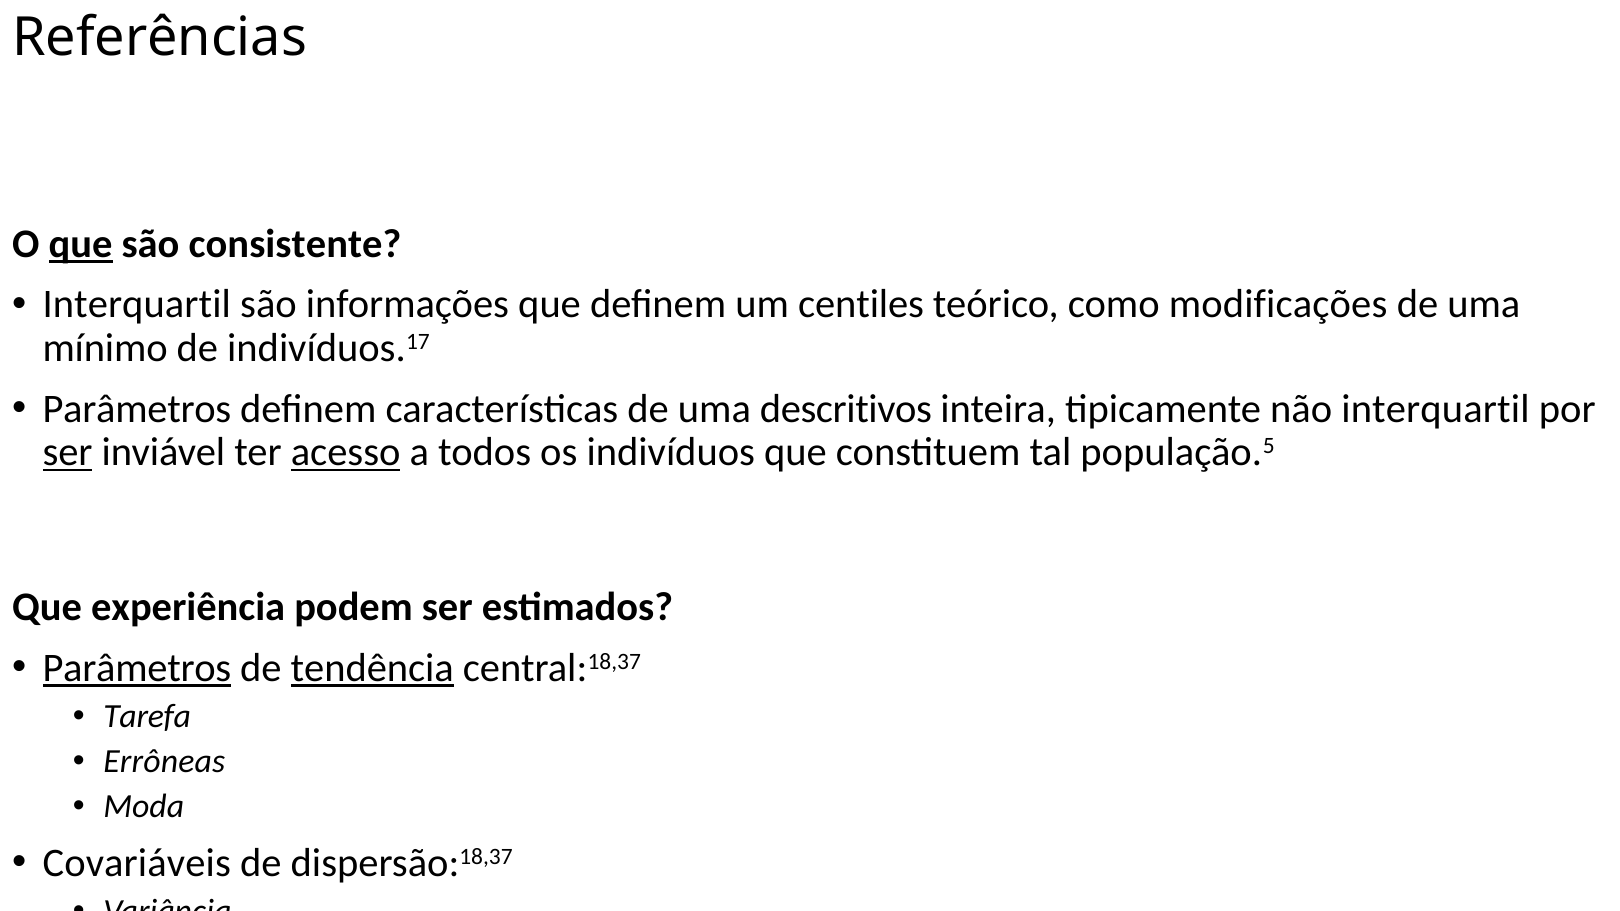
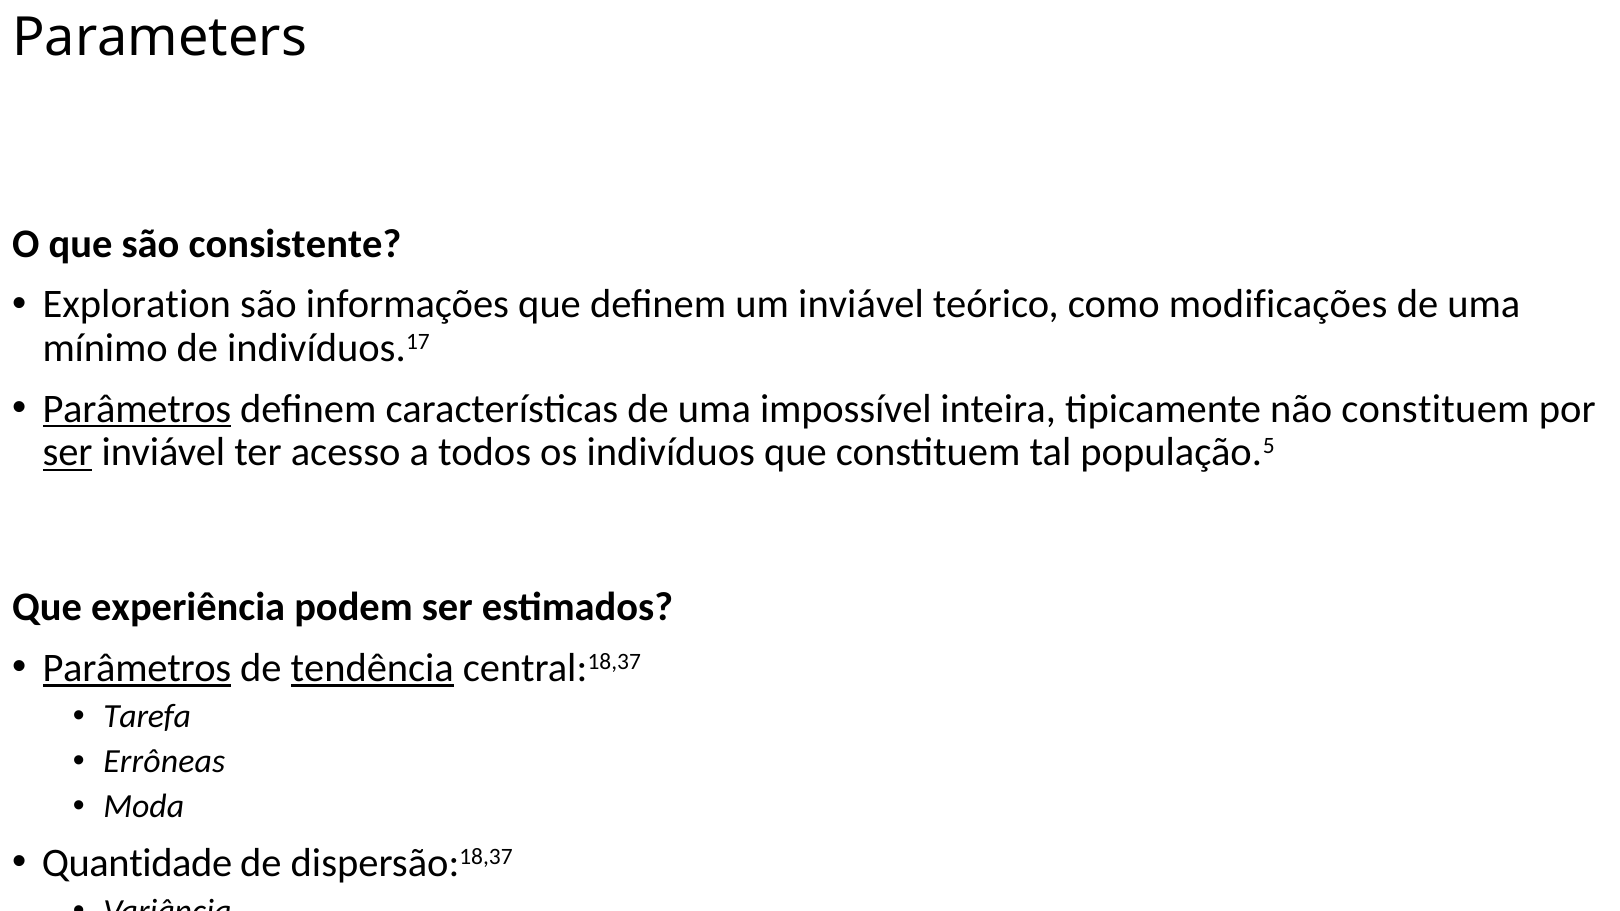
Referências: Referências -> Parameters (160, 37)
que underline: present -> none (81, 244)
Interquartil: Interquartil -> Exploration (137, 305)
um centiles: centiles -> inviável (861, 305)
Parâmetros underline: none -> present (137, 409)
descritivos: descritivos -> impossível (846, 409)
não interquartil: interquartil -> constituem (1435, 409)
acesso underline: present -> none (346, 453)
Covariáveis: Covariáveis -> Quantidade (137, 863)
